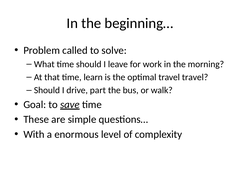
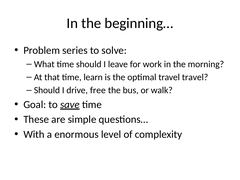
called: called -> series (75, 50)
part: part -> free (98, 90)
